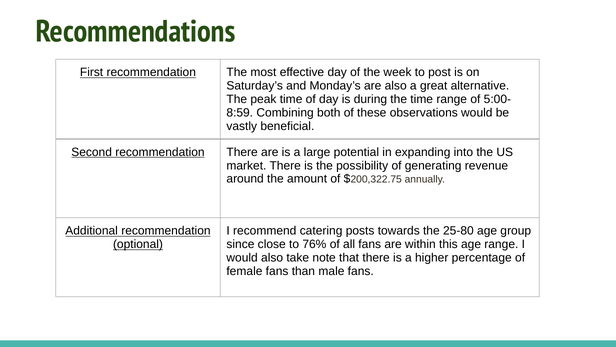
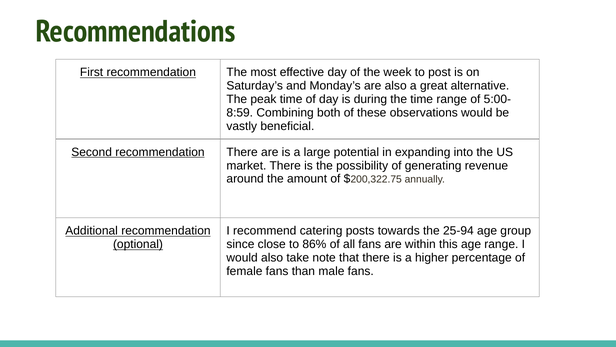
25-80: 25-80 -> 25-94 (458, 231)
76%: 76% -> 86% (314, 244)
